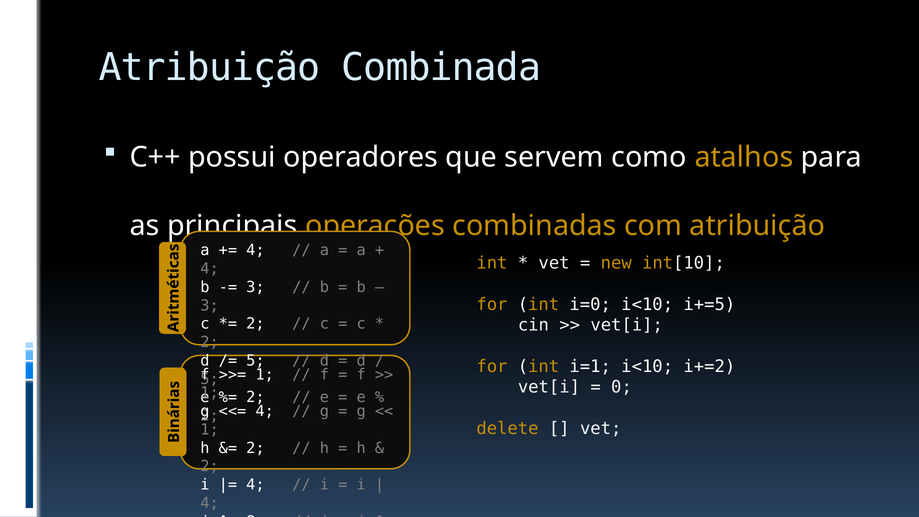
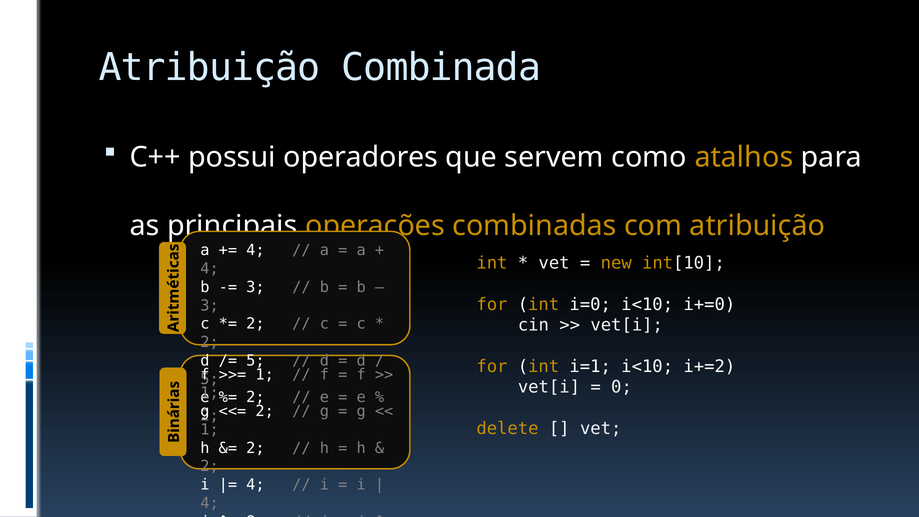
i+=5: i+=5 -> i+=0 (709, 304)
4: 4 -> 2 (265, 411)
